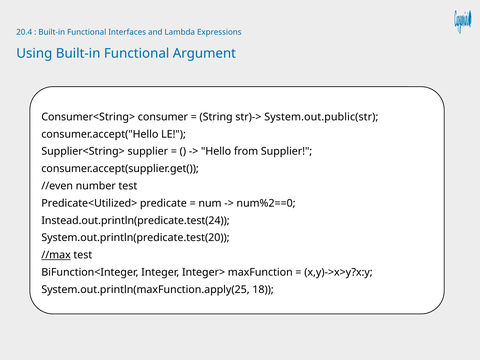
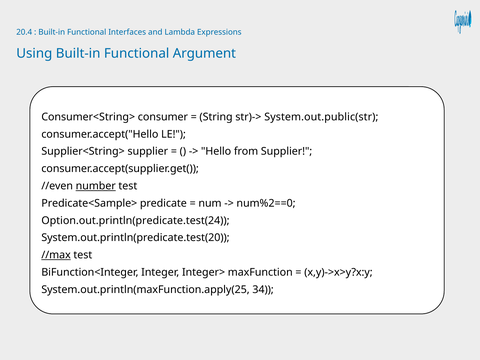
number underline: none -> present (96, 186)
Predicate<Utilized>: Predicate<Utilized> -> Predicate<Sample> (89, 203)
Instead.out.println(predicate.test(24: Instead.out.println(predicate.test(24 -> Option.out.println(predicate.test(24 (135, 220)
18: 18 -> 34 (263, 290)
